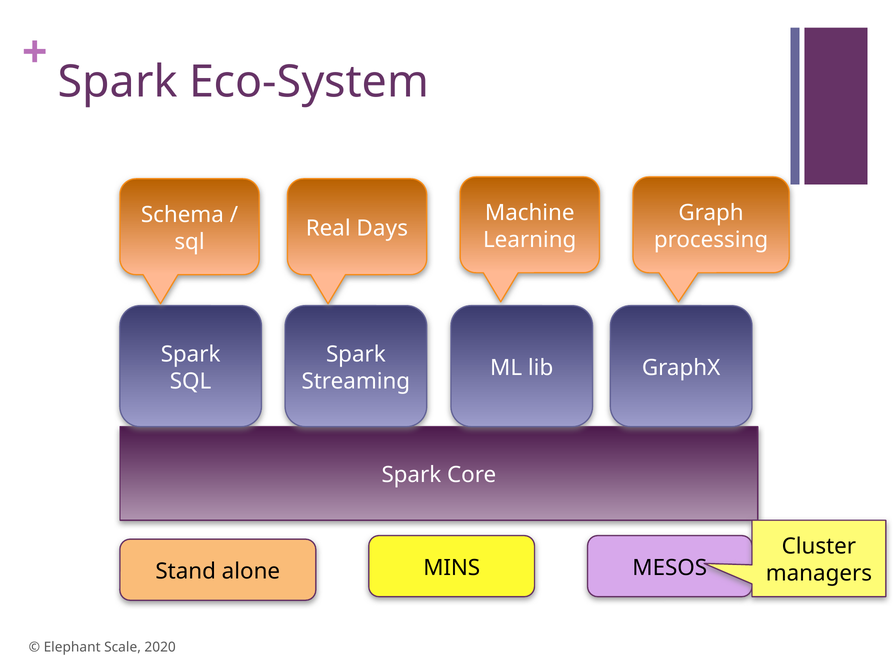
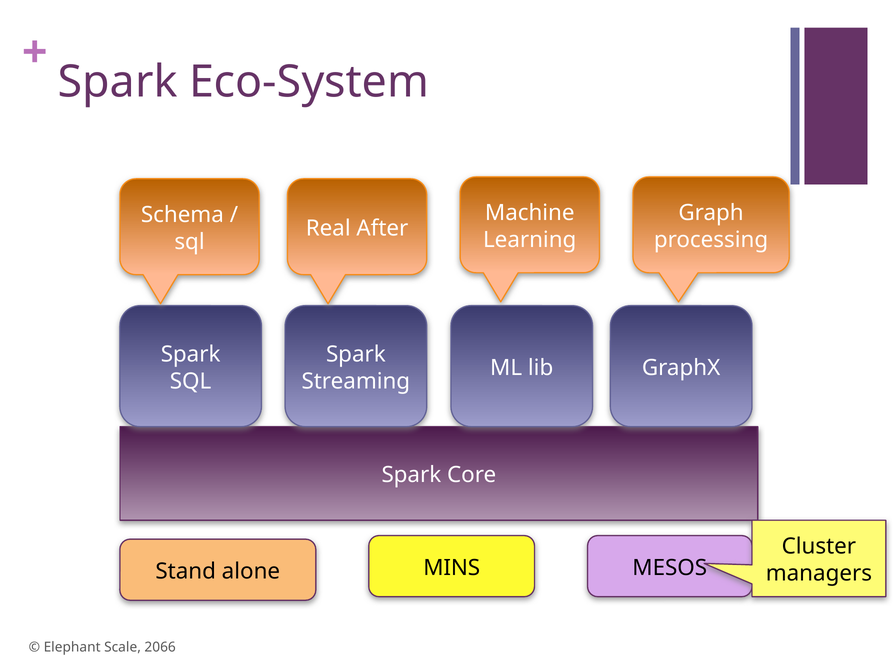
Days: Days -> After (382, 228)
2020: 2020 -> 2066 (160, 647)
